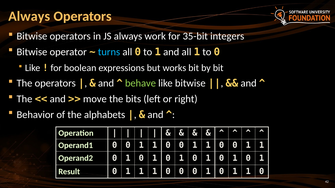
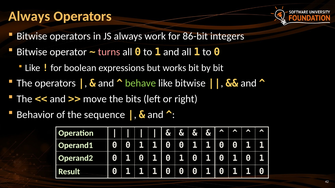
35-bit: 35-bit -> 86-bit (195, 36)
turns colour: light blue -> pink (109, 52)
alphabets: alphabets -> sequence (105, 115)
